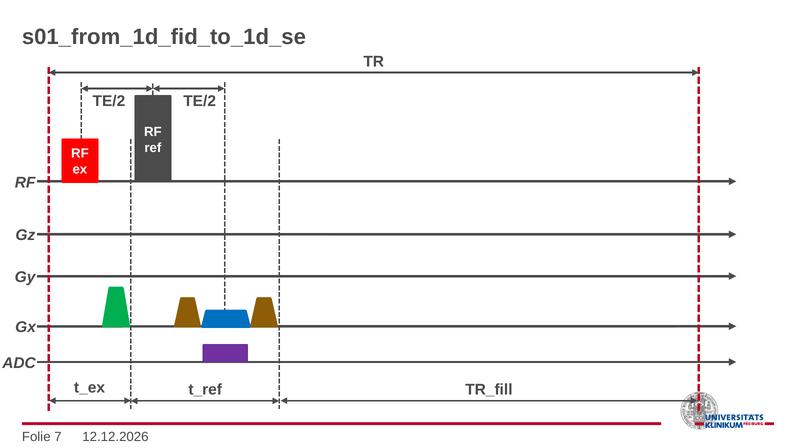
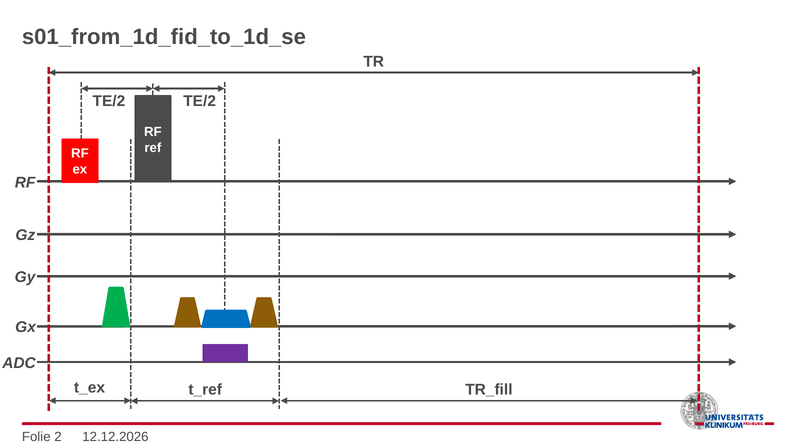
7: 7 -> 2 (58, 437)
